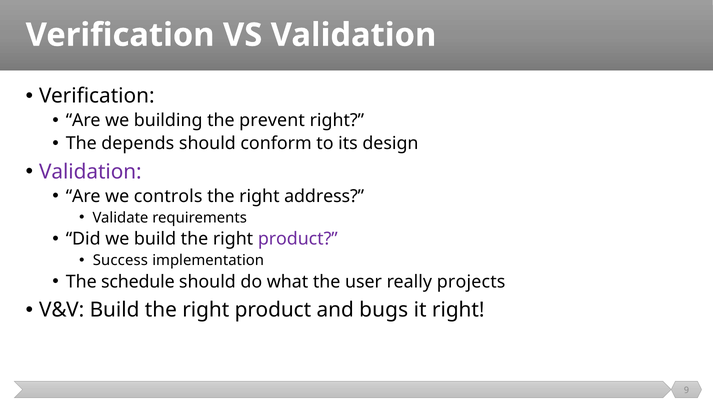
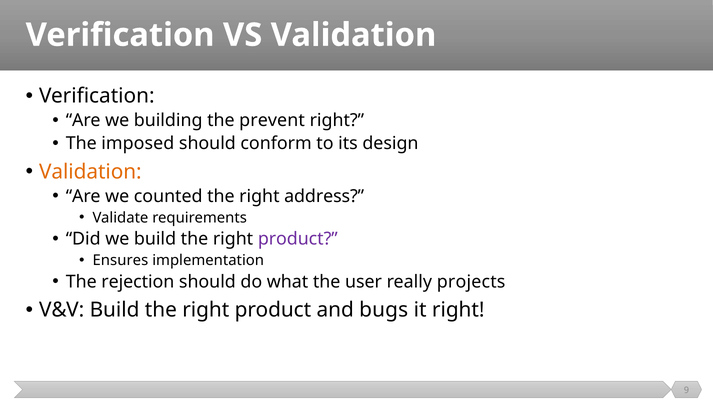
depends: depends -> imposed (138, 144)
Validation colour: purple -> orange (90, 172)
controls: controls -> counted (168, 196)
Success: Success -> Ensures (120, 260)
schedule: schedule -> rejection (138, 282)
